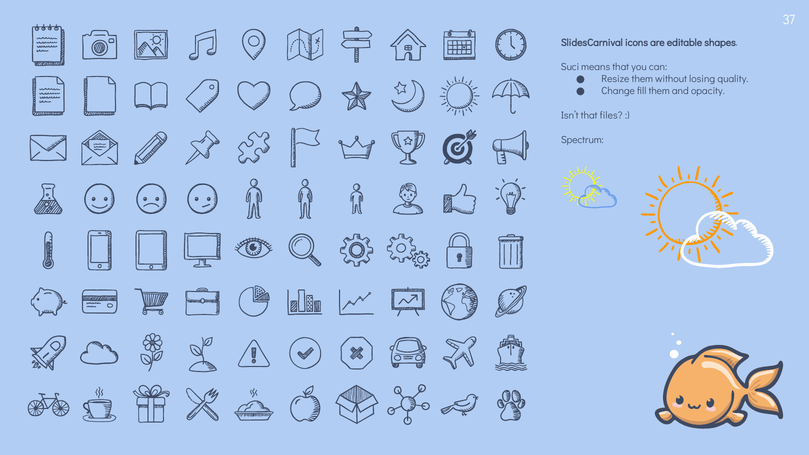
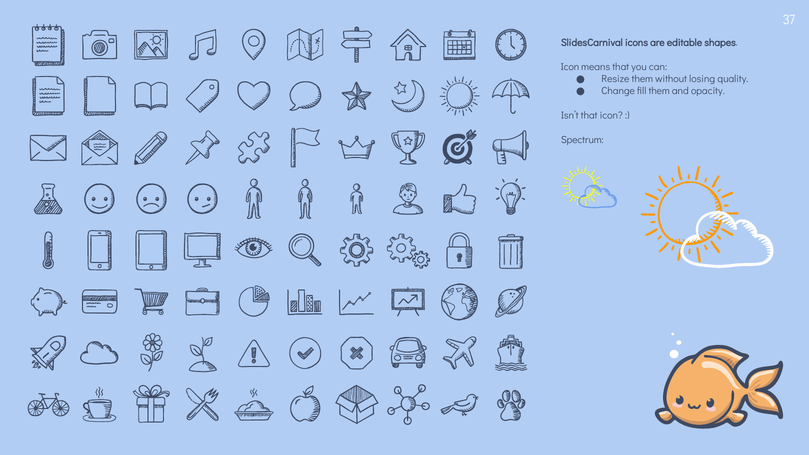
Suci: Suci -> Icon (570, 67)
that files: files -> icon (611, 115)
